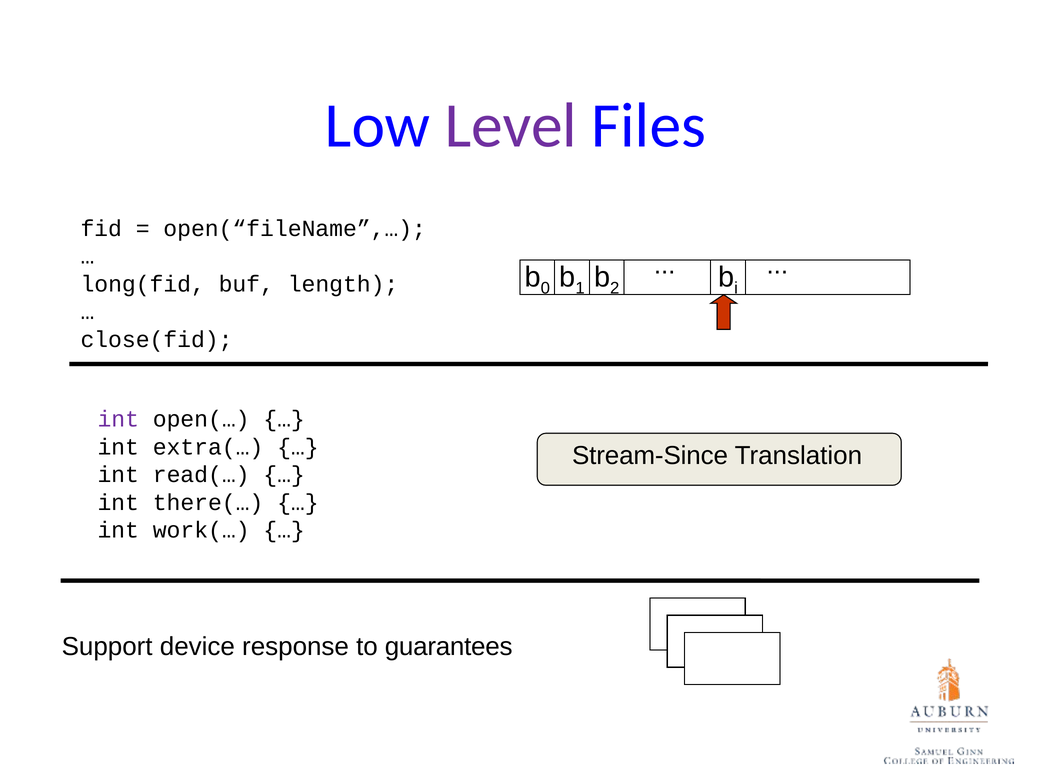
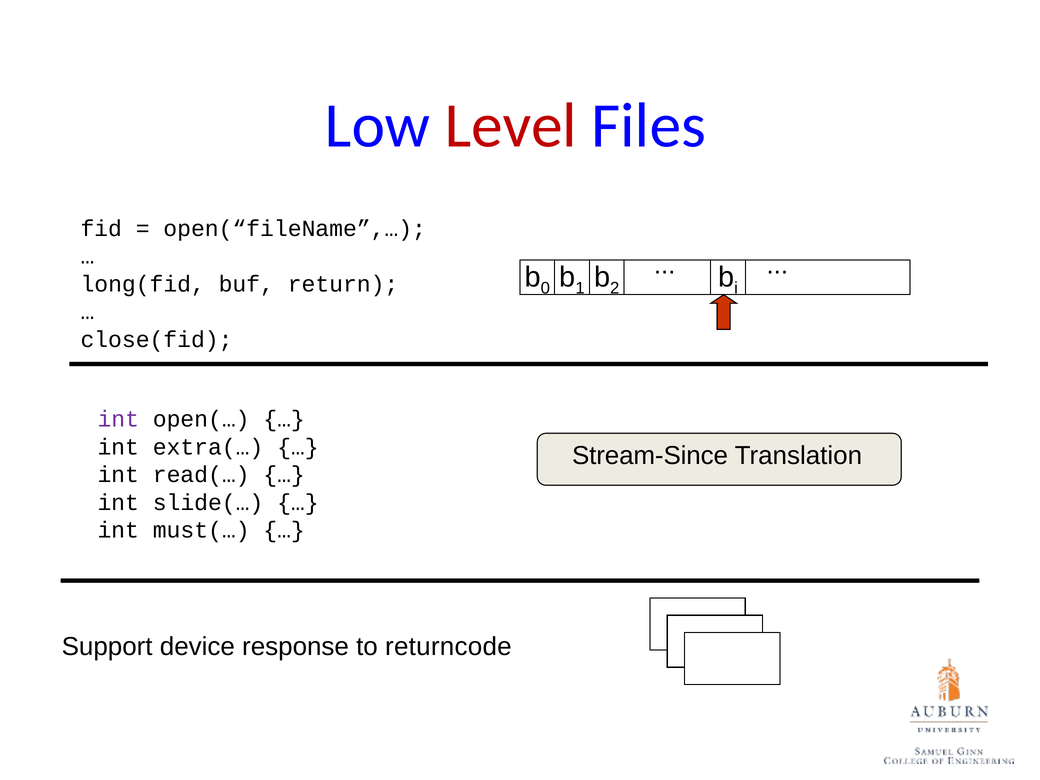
Level colour: purple -> red (511, 126)
length: length -> return (343, 284)
there(…: there(… -> slide(… (208, 502)
work(…: work(… -> must(… (201, 530)
guarantees: guarantees -> returncode (448, 646)
